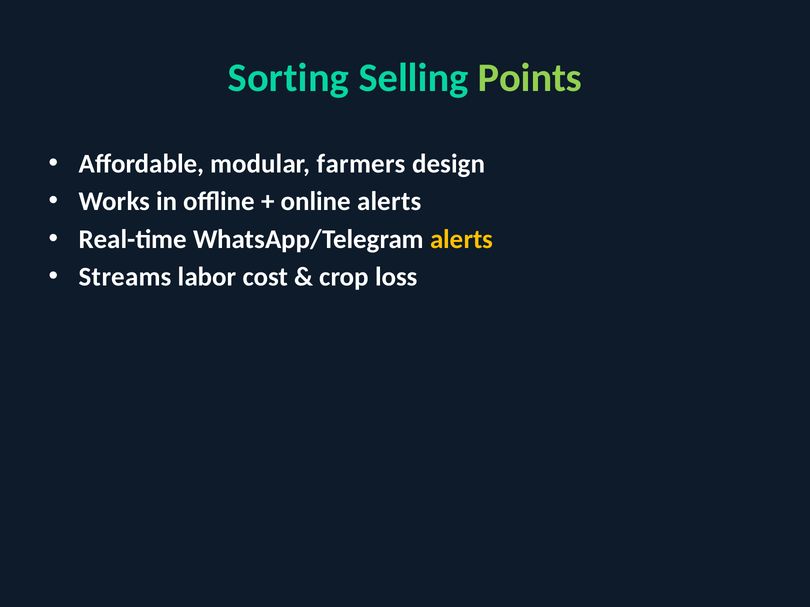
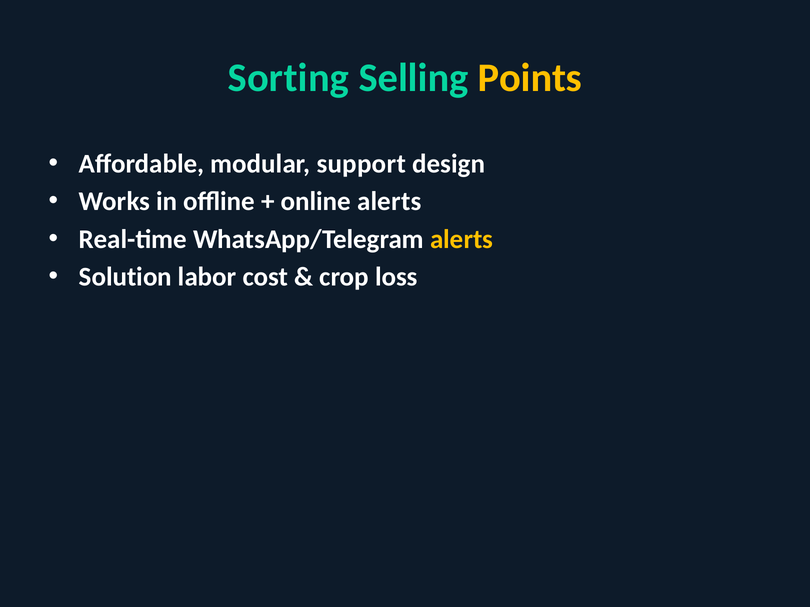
Points colour: light green -> yellow (530, 78)
farmers: farmers -> support (361, 164)
Streams: Streams -> Solution (125, 277)
